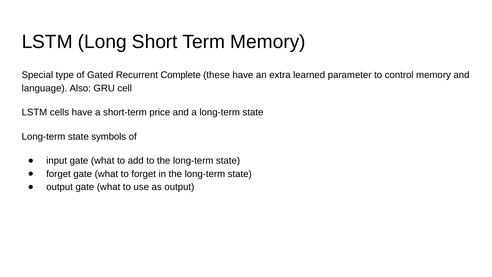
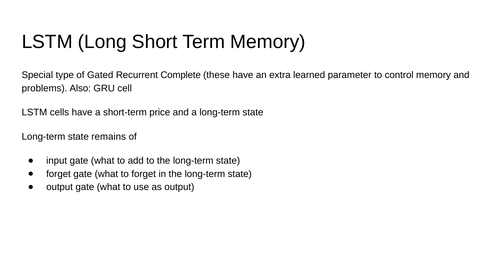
language: language -> problems (45, 88)
symbols: symbols -> remains (109, 136)
